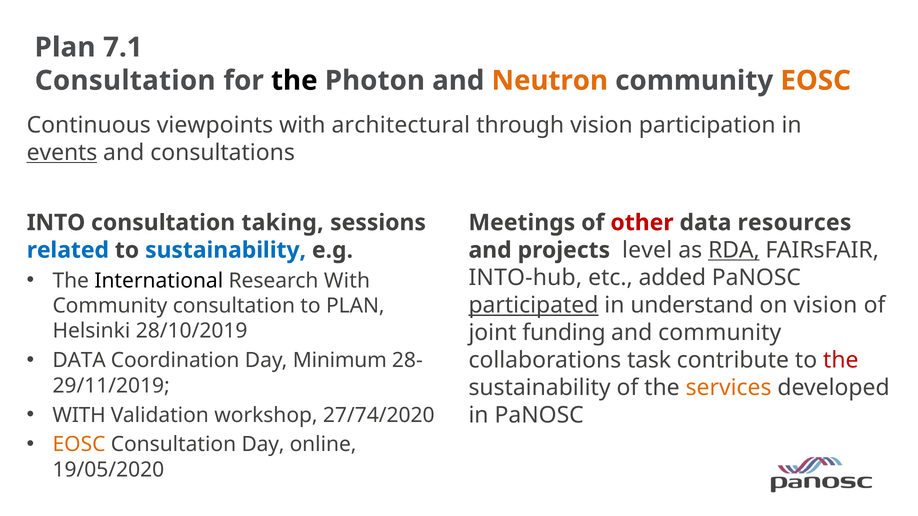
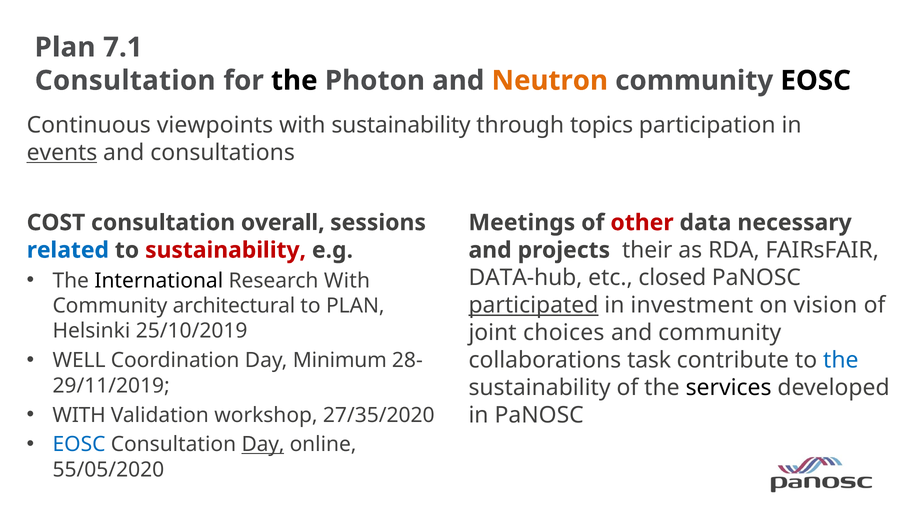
EOSC colour: orange -> black (816, 81)
with architectural: architectural -> sustainability (401, 125)
through vision: vision -> topics (602, 125)
INTO: INTO -> COST (56, 223)
taking: taking -> overall (283, 223)
resources: resources -> necessary (795, 223)
sustainability colour: blue -> red (226, 250)
level: level -> their (647, 250)
RDA underline: present -> none (734, 250)
INTO-hub: INTO-hub -> DATA-hub (525, 278)
added: added -> closed (672, 278)
understand: understand -> investment (692, 305)
Community consultation: consultation -> architectural (234, 306)
28/10/2019: 28/10/2019 -> 25/10/2019 (192, 331)
funding: funding -> choices (564, 333)
DATA: DATA -> WELL (79, 361)
the colour: red -> blue (841, 360)
services colour: orange -> black (729, 388)
27/74/2020: 27/74/2020 -> 27/35/2020 (379, 415)
EOSC colour: orange -> blue (79, 445)
Day underline: none -> present (263, 445)
19/05/2020: 19/05/2020 -> 55/05/2020 (108, 470)
